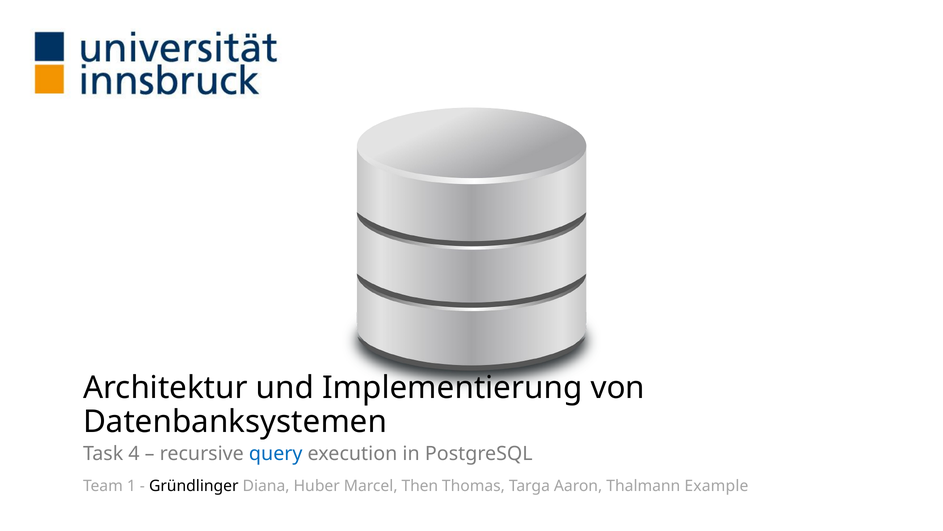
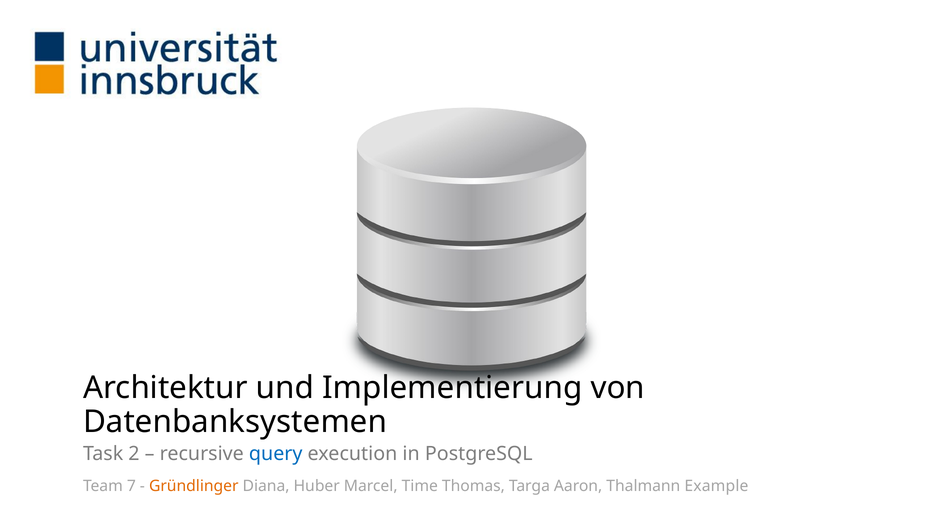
4: 4 -> 2 (134, 453)
1: 1 -> 7 (131, 485)
Gründlinger colour: black -> orange (194, 485)
Then: Then -> Time (420, 485)
